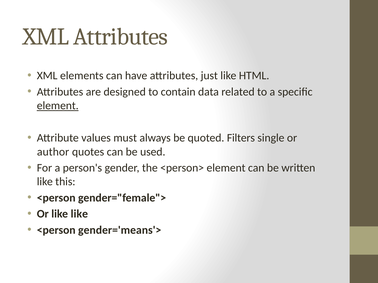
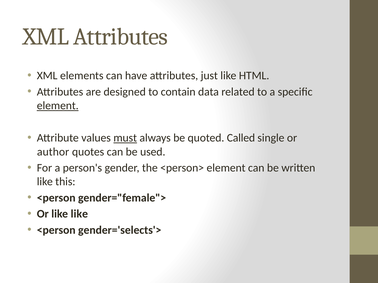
must underline: none -> present (125, 138)
Filters: Filters -> Called (241, 138)
gender='means'>: gender='means'> -> gender='selects'> (120, 230)
